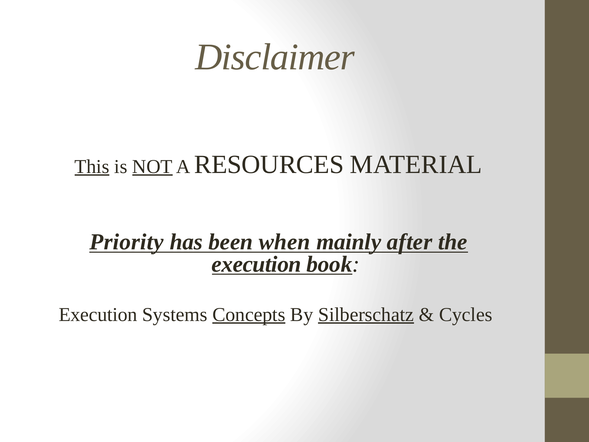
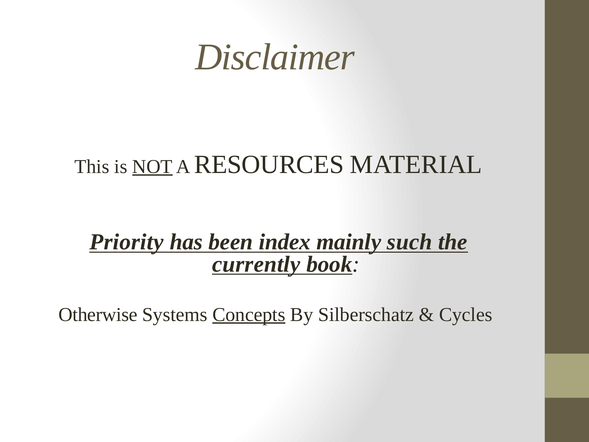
This underline: present -> none (92, 166)
when: when -> index (285, 242)
after: after -> such (410, 242)
execution: execution -> currently (256, 264)
Execution: Execution -> Otherwise (98, 314)
Silberschatz underline: present -> none (366, 314)
